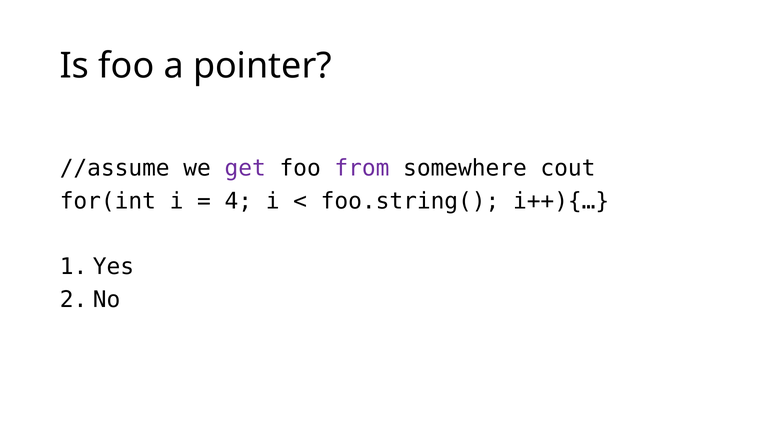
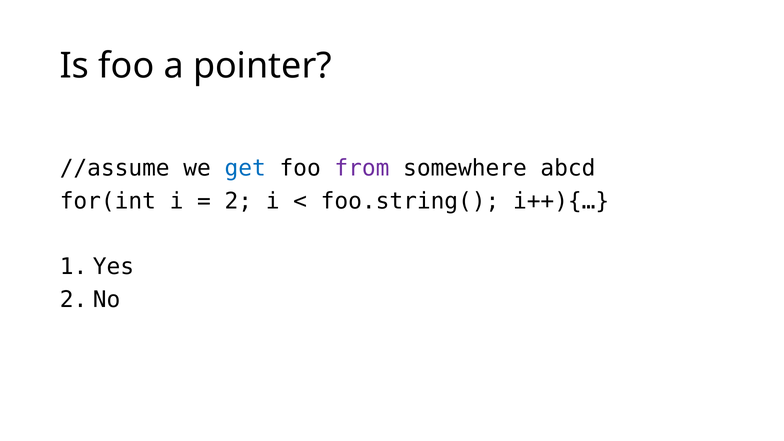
get colour: purple -> blue (245, 168)
cout: cout -> abcd (568, 168)
4: 4 -> 2 (238, 201)
